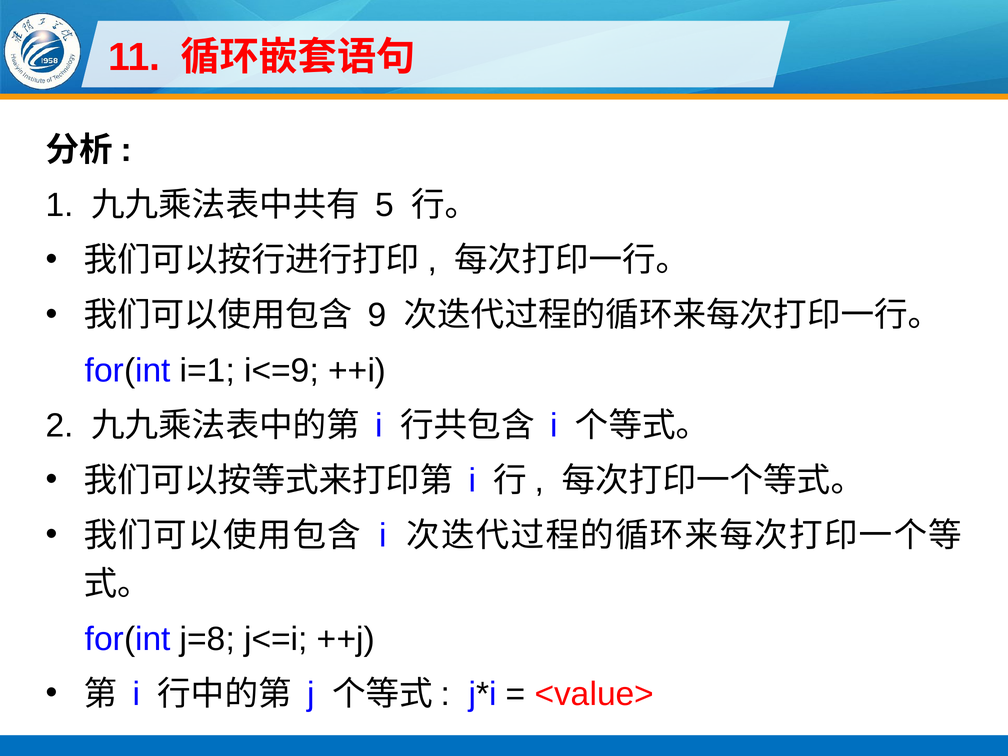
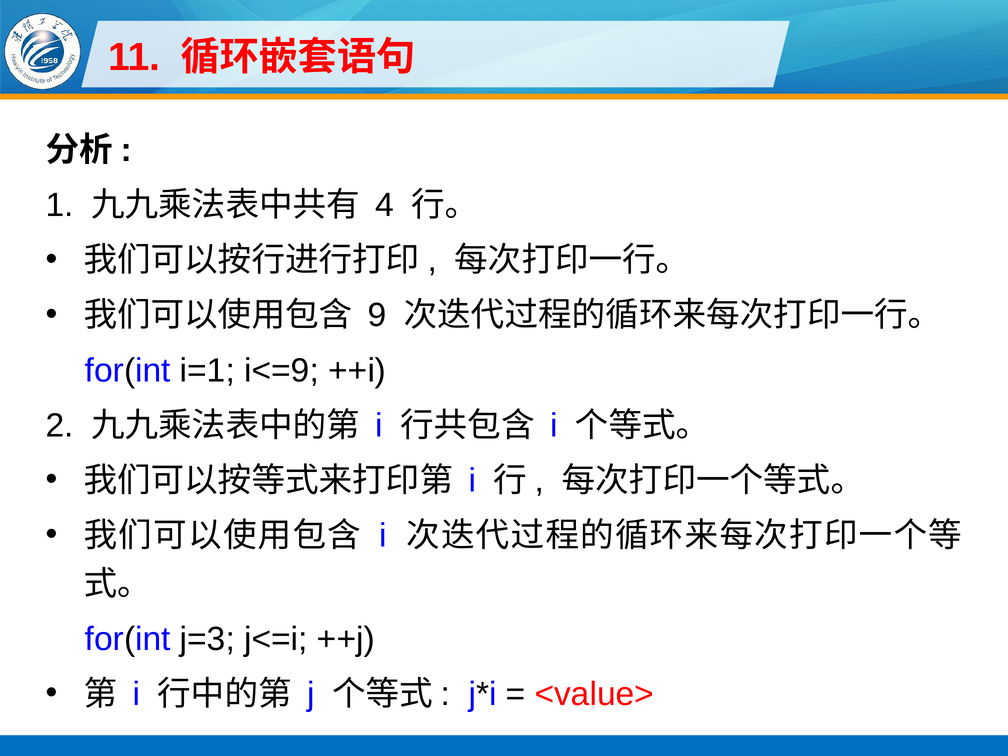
5: 5 -> 4 (385, 205)
j=8: j=8 -> j=3 (207, 639)
